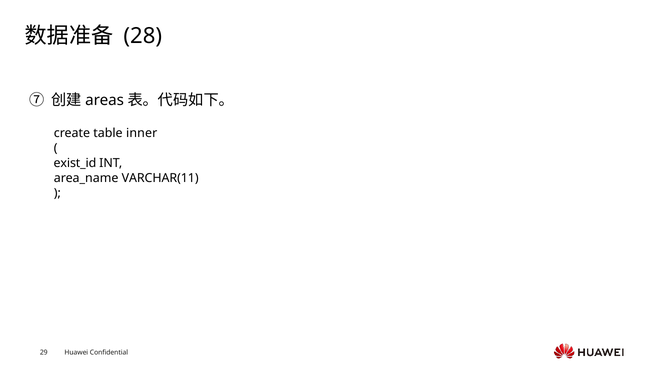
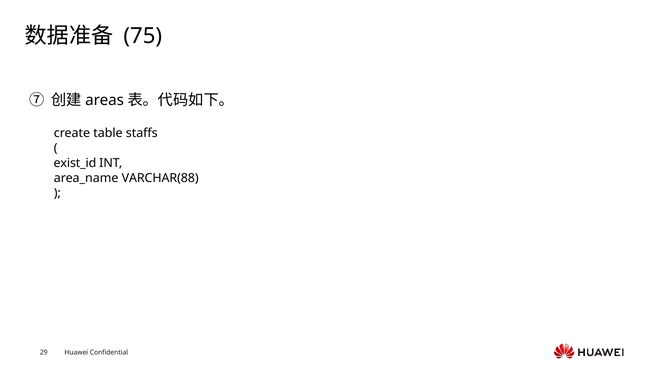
28: 28 -> 75 (143, 36)
inner: inner -> staffs (142, 133)
VARCHAR(11: VARCHAR(11 -> VARCHAR(88 (160, 178)
